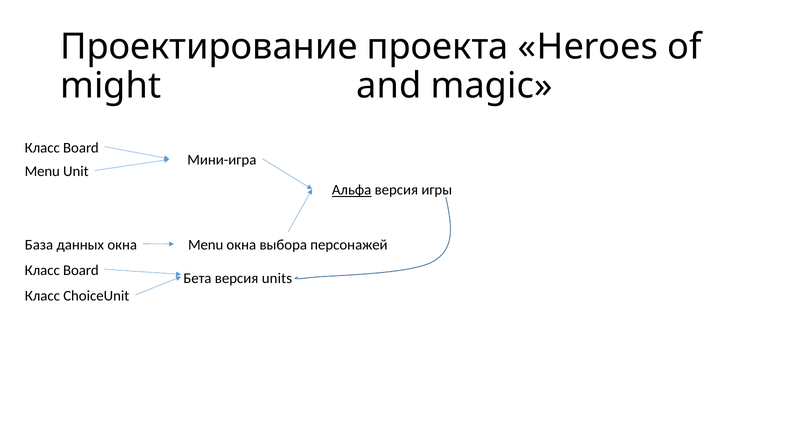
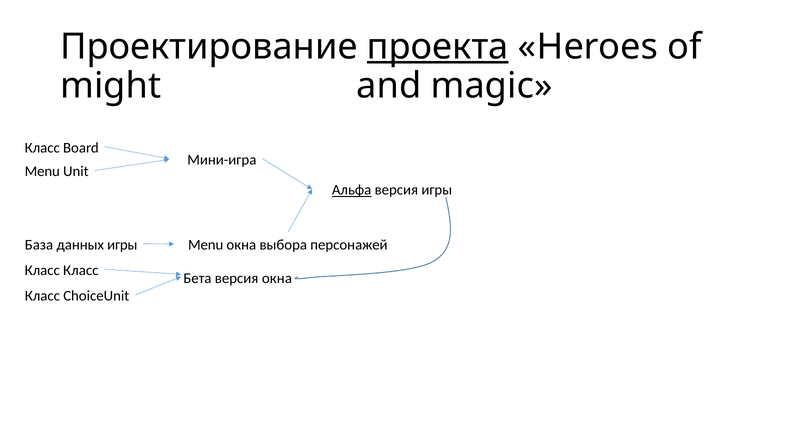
проекта underline: none -> present (438, 47)
данных окна: окна -> игры (122, 245)
Board: Board -> Класс (81, 270)
версия units: units -> окна (277, 279)
